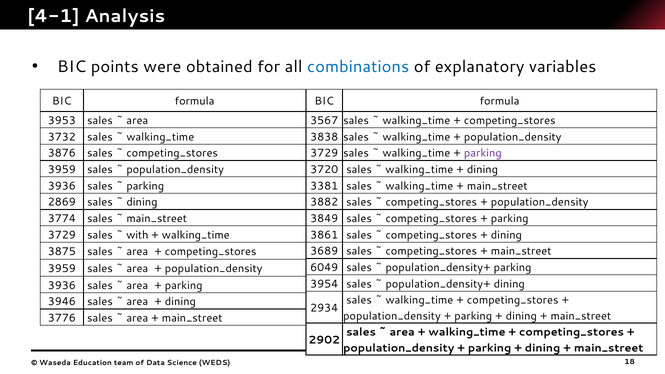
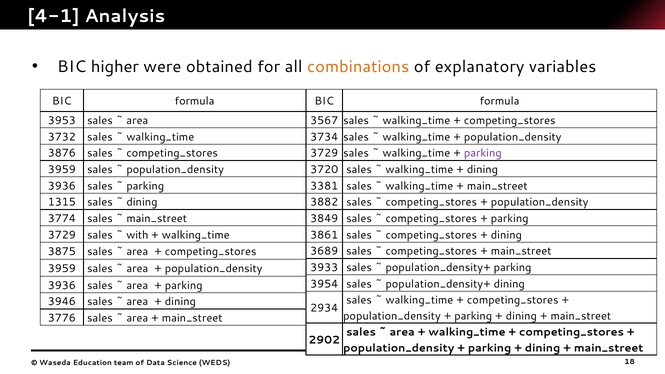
points: points -> higher (115, 67)
combinations colour: blue -> orange (358, 67)
3838: 3838 -> 3734 (324, 137)
2869: 2869 -> 1315 (62, 202)
6049: 6049 -> 3933 (324, 268)
